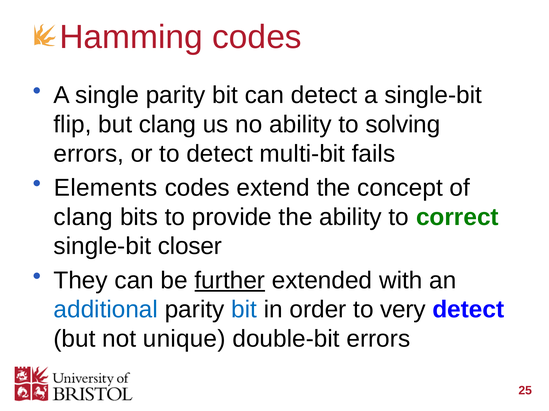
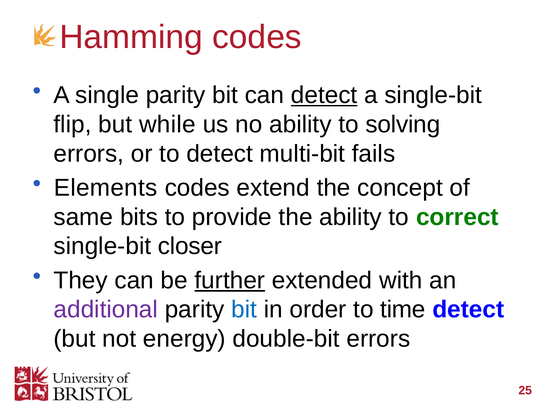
detect underline: none -> present (324, 95)
but clang: clang -> while (167, 125)
clang: clang -> same (83, 217)
additional colour: blue -> purple (106, 310)
very: very -> time (403, 310)
unique: unique -> energy (184, 339)
